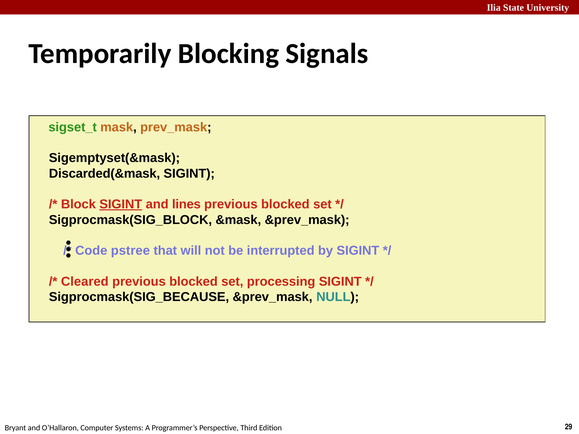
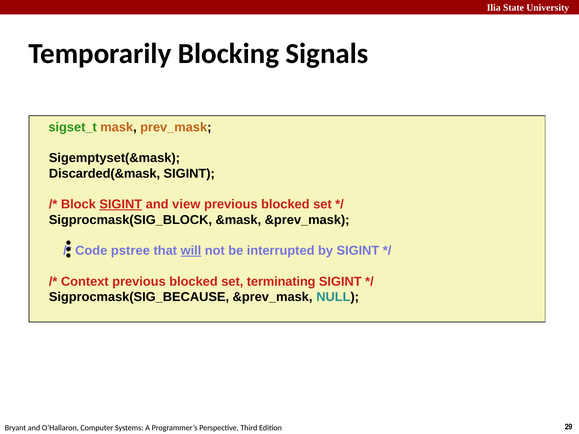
lines: lines -> view (186, 204)
will underline: none -> present (191, 251)
Cleared: Cleared -> Context (85, 282)
processing: processing -> terminating (281, 282)
